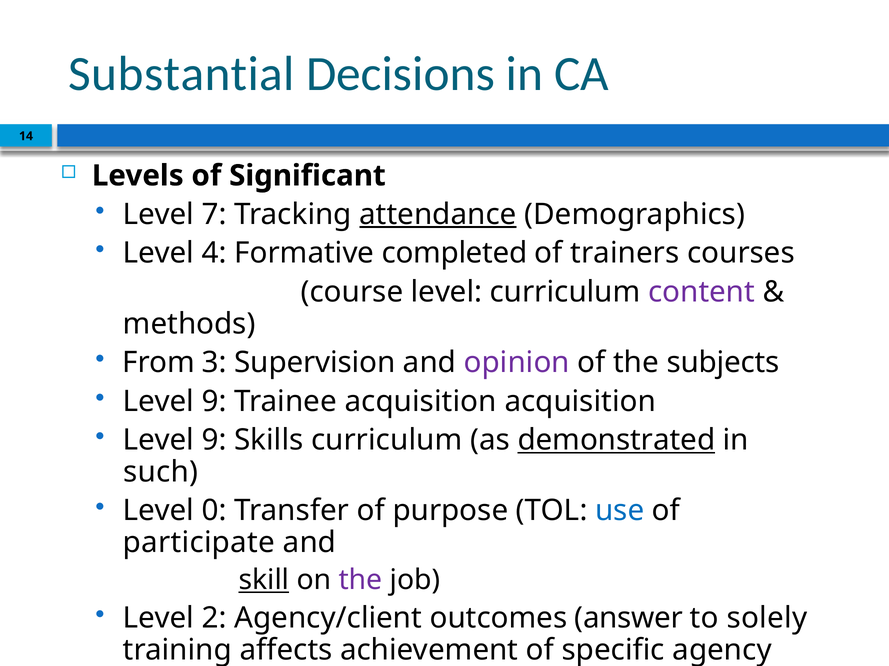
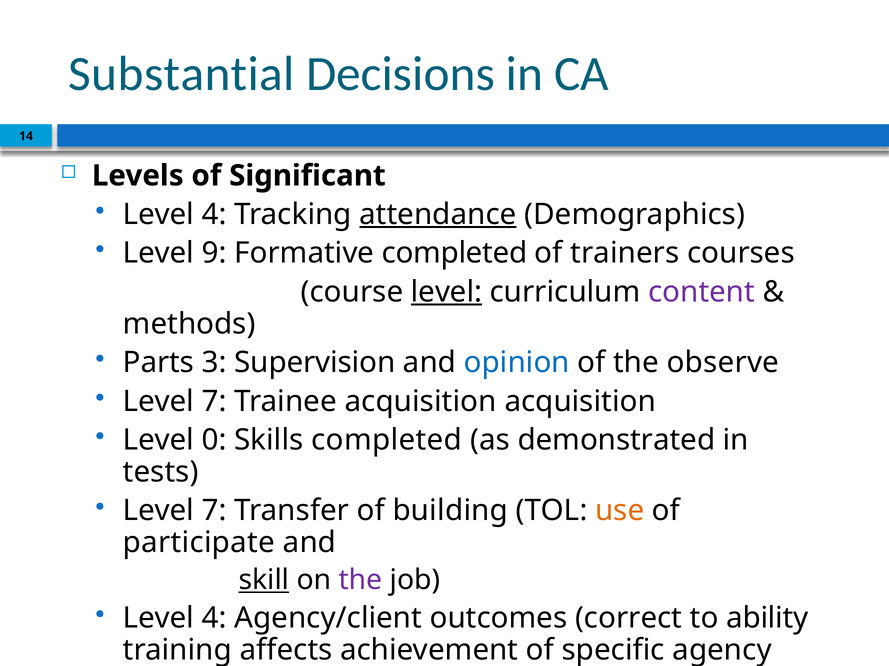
7: 7 -> 4 (214, 215)
4: 4 -> 9 (214, 253)
level underline: none -> present (446, 292)
From: From -> Parts (159, 363)
opinion colour: purple -> blue (517, 363)
subjects: subjects -> observe (723, 363)
9: 9 -> 7 (214, 402)
9: 9 -> 0 (214, 441)
Skills curriculum: curriculum -> completed (387, 441)
demonstrated underline: present -> none (616, 441)
such: such -> tests (161, 473)
0: 0 -> 7 (214, 511)
purpose: purpose -> building (450, 511)
use colour: blue -> orange (620, 511)
2: 2 -> 4 (214, 619)
answer: answer -> correct (629, 619)
solely: solely -> ability (767, 619)
